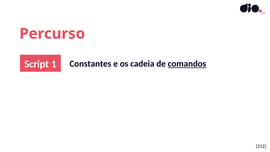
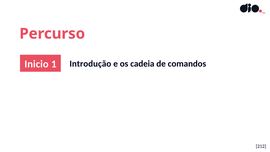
Script: Script -> Inicio (37, 64)
Constantes: Constantes -> Introdução (90, 64)
comandos underline: present -> none (187, 64)
